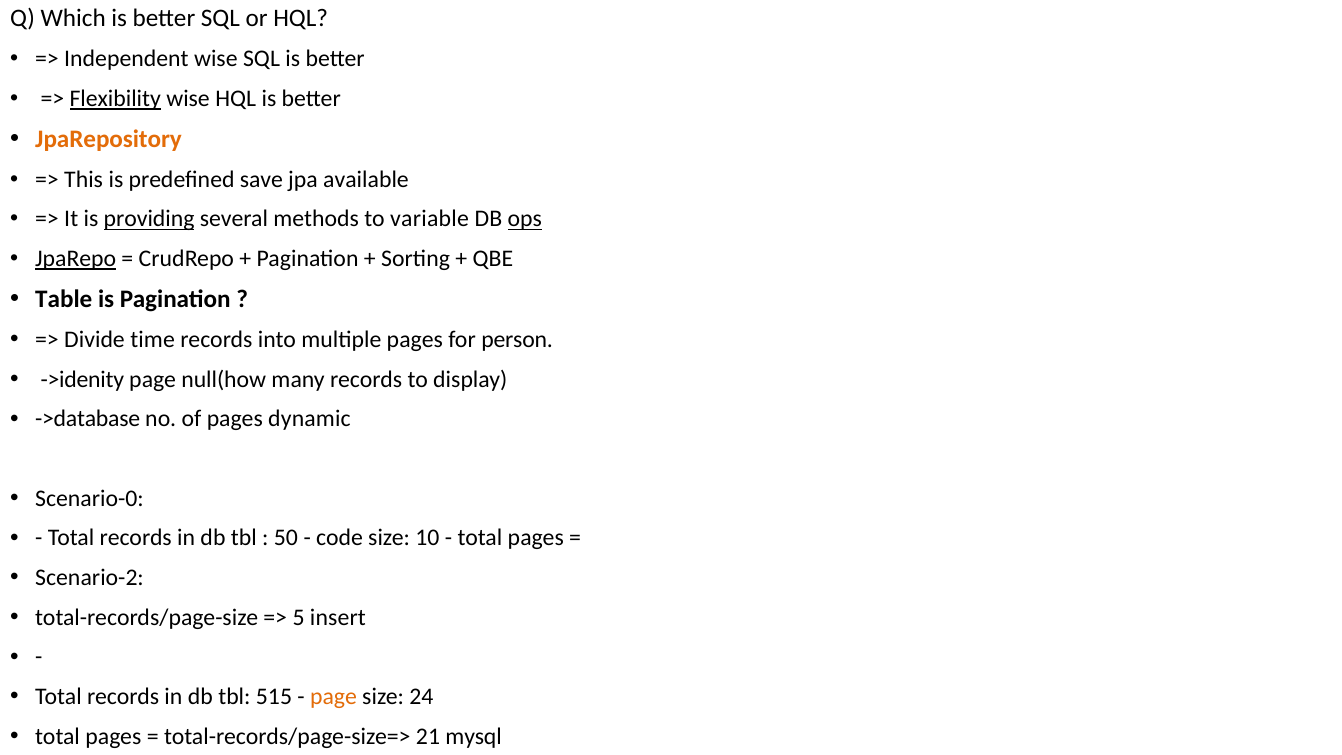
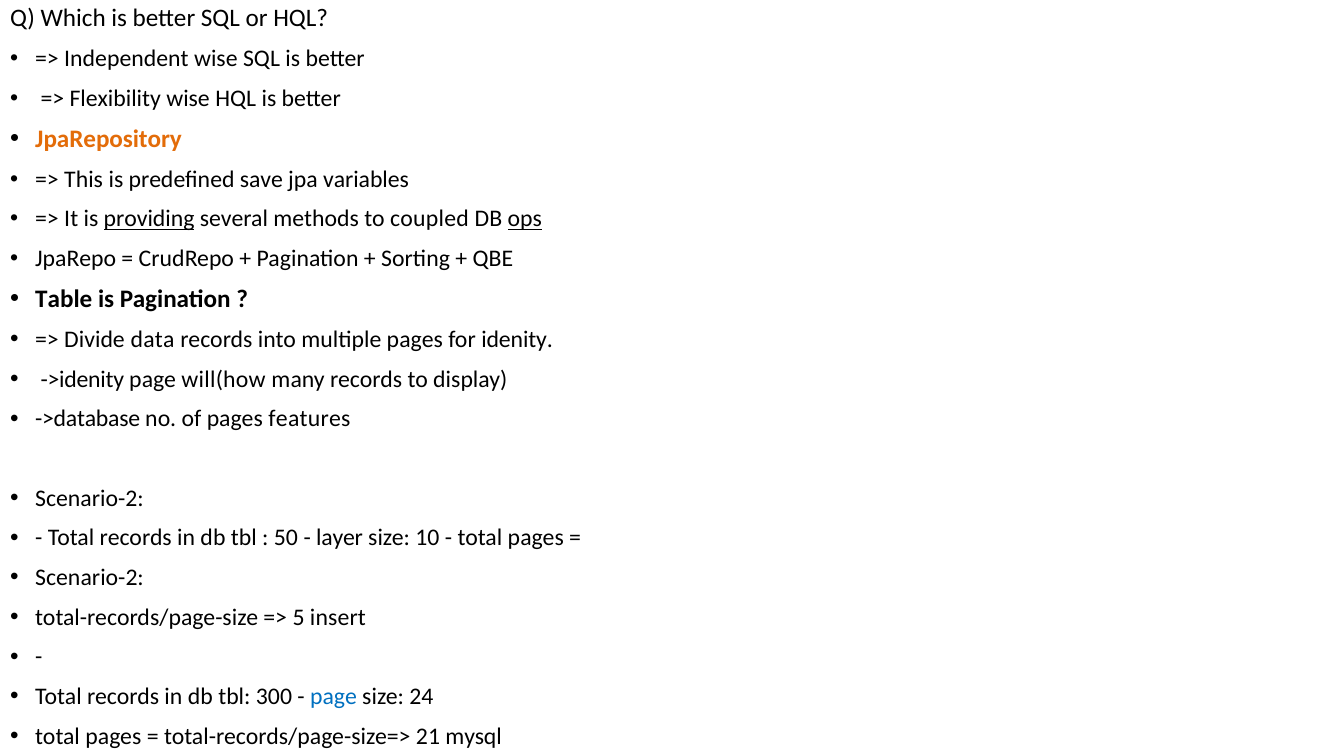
Flexibility underline: present -> none (115, 99)
available: available -> variables (366, 179)
variable: variable -> coupled (430, 219)
JpaRepo underline: present -> none (76, 259)
time: time -> data (153, 340)
person: person -> idenity (517, 340)
null(how: null(how -> will(how (224, 379)
dynamic: dynamic -> features (309, 419)
Scenario-0: Scenario-0 -> Scenario-2 (90, 498)
code: code -> layer (340, 538)
515: 515 -> 300 (274, 697)
page colour: orange -> blue (333, 697)
